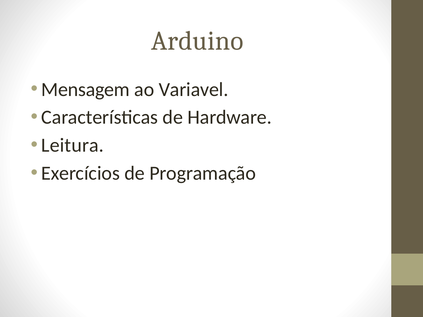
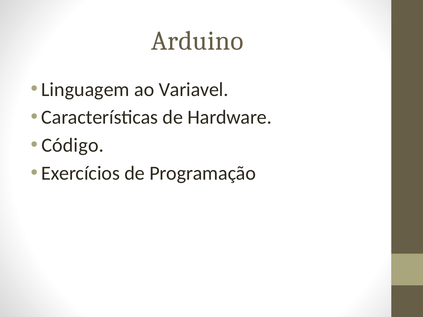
Mensagem: Mensagem -> Linguagem (85, 90)
Leitura: Leitura -> Código (73, 145)
